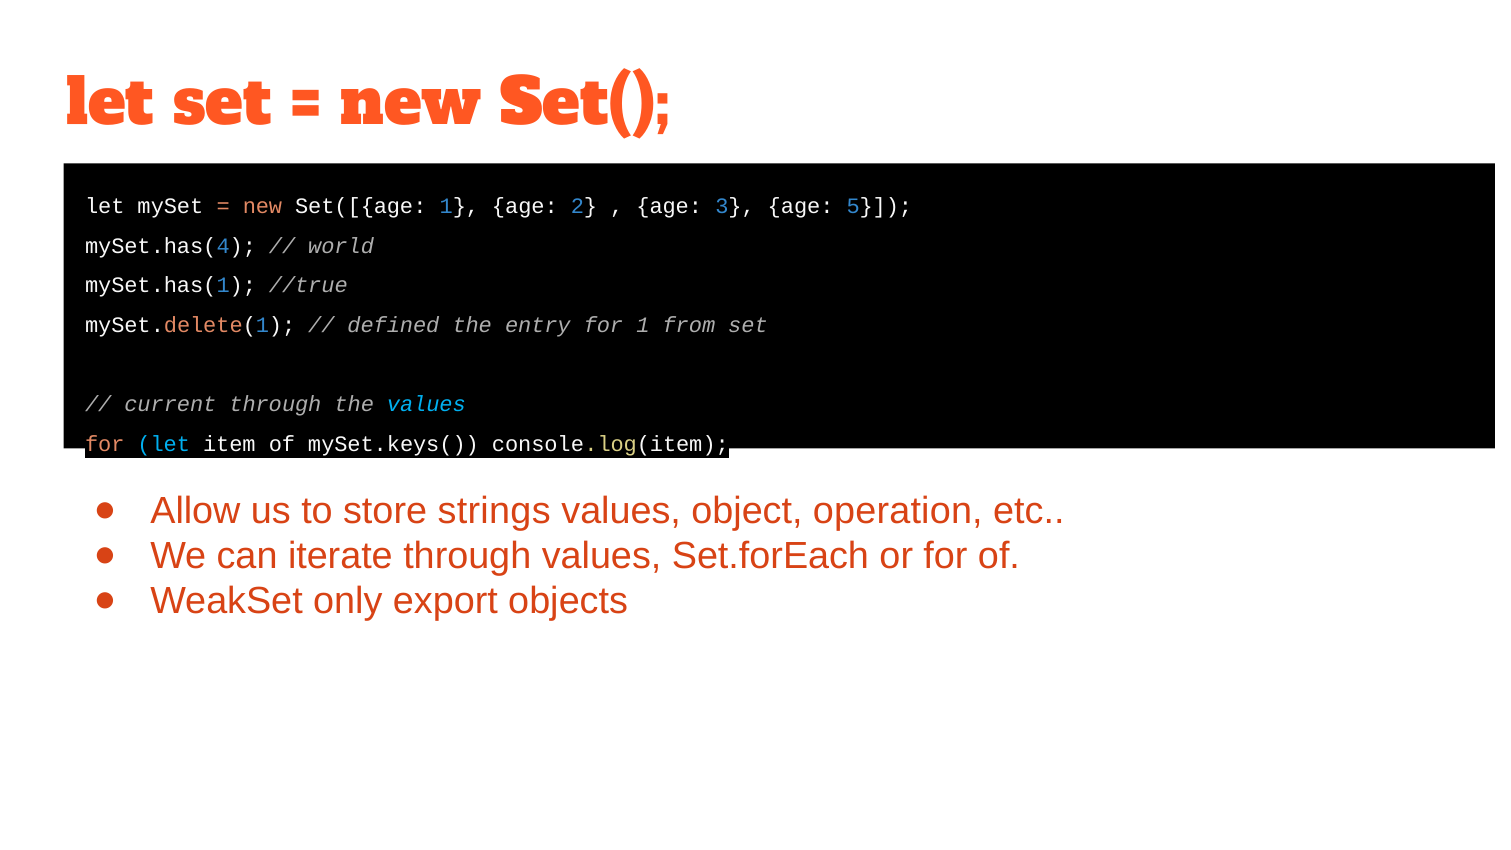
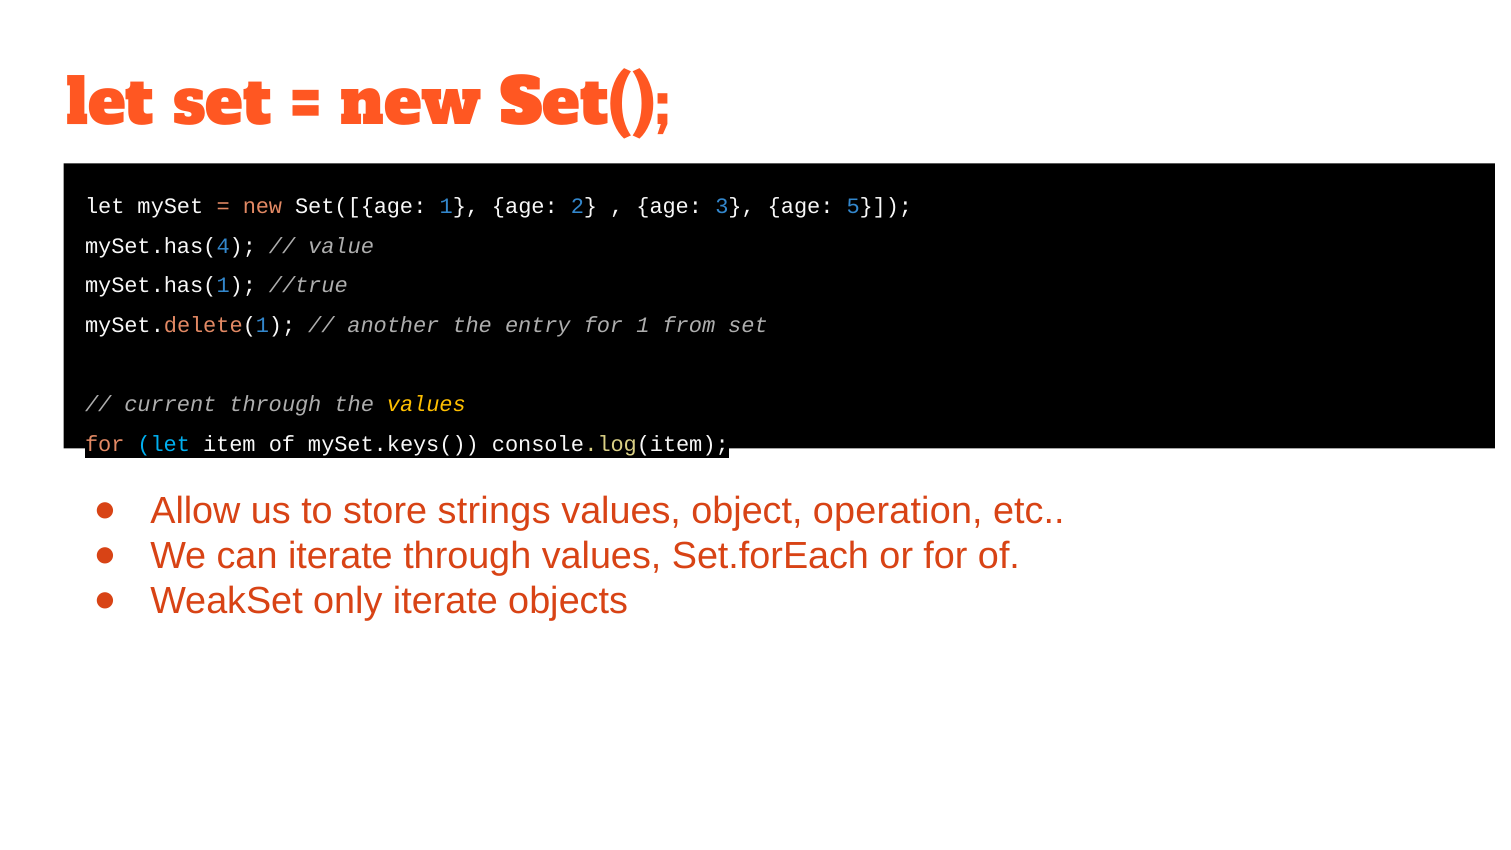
world: world -> value (341, 246)
defined: defined -> another (393, 325)
values colour: light blue -> yellow (426, 405)
only export: export -> iterate (445, 601)
